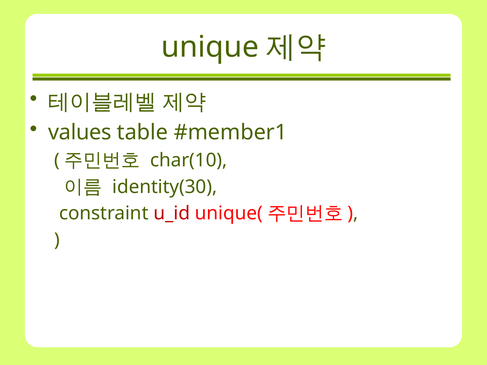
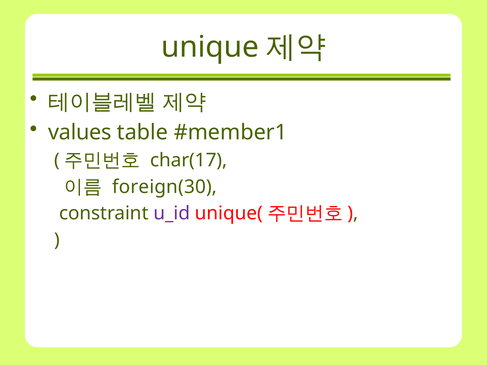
char(10: char(10 -> char(17 (189, 160)
identity(30: identity(30 -> foreign(30 (165, 187)
u_id colour: red -> purple (172, 214)
